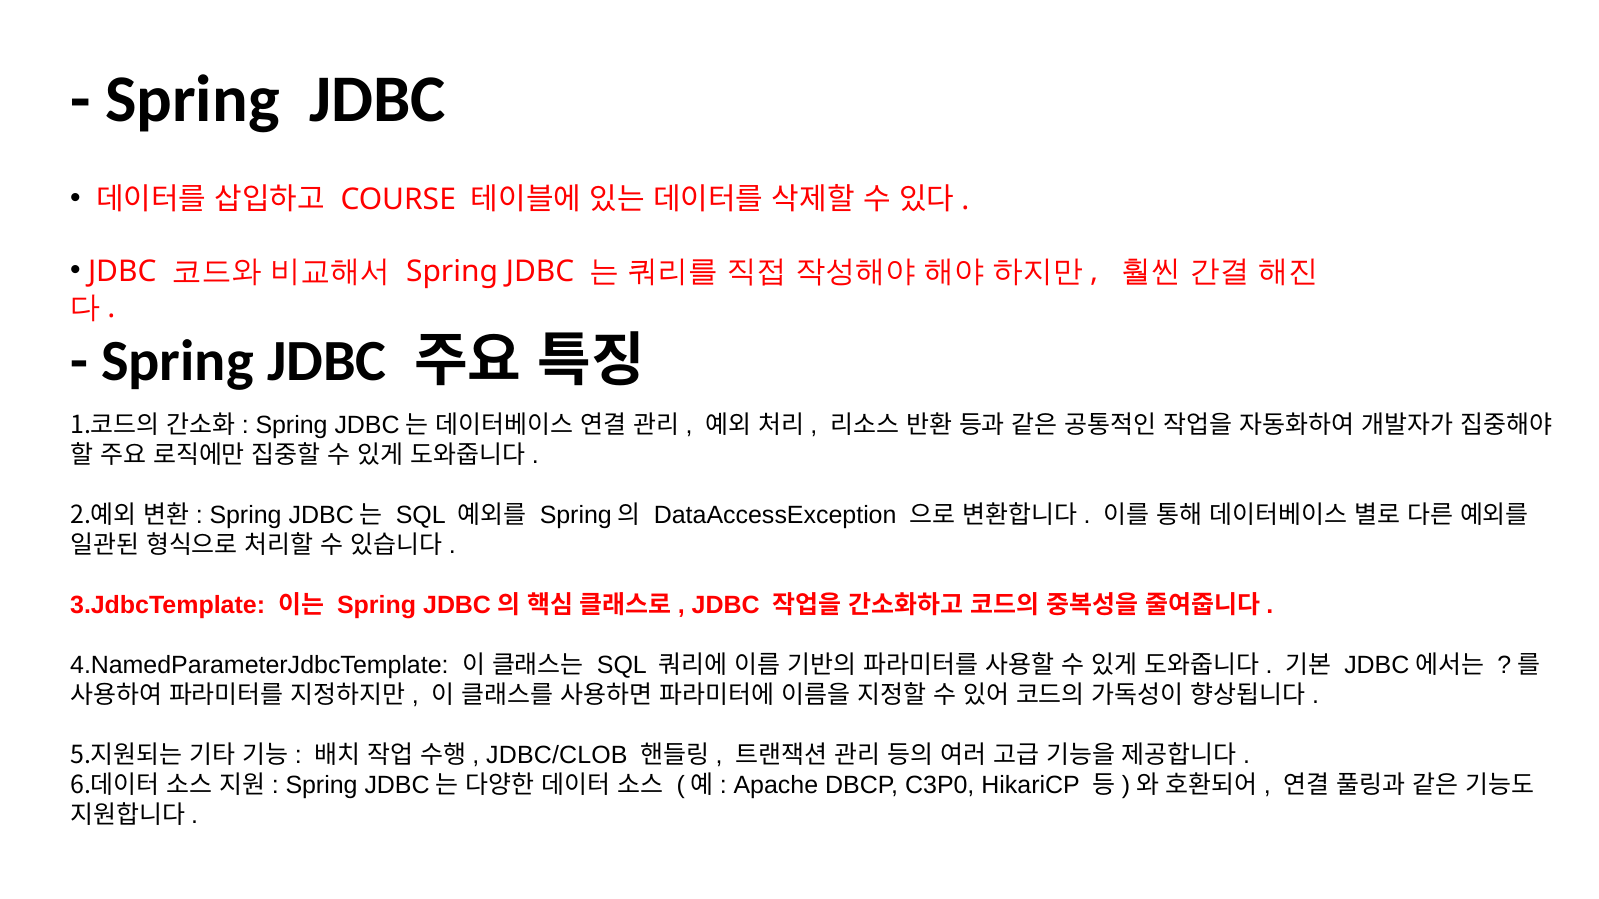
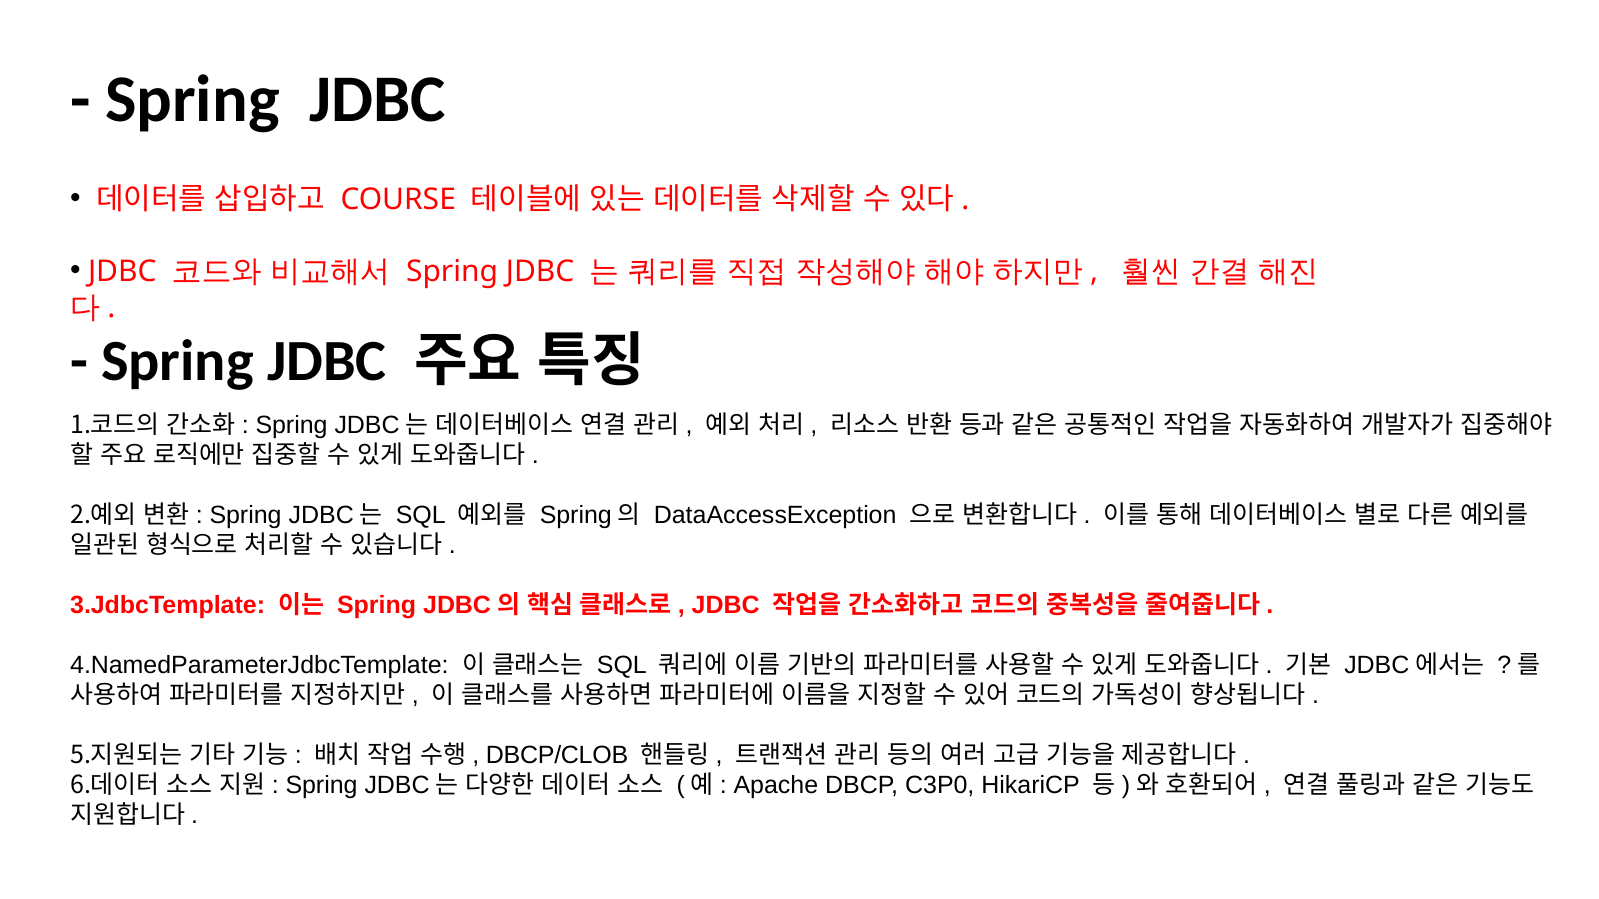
JDBC/CLOB: JDBC/CLOB -> DBCP/CLOB (557, 755)
